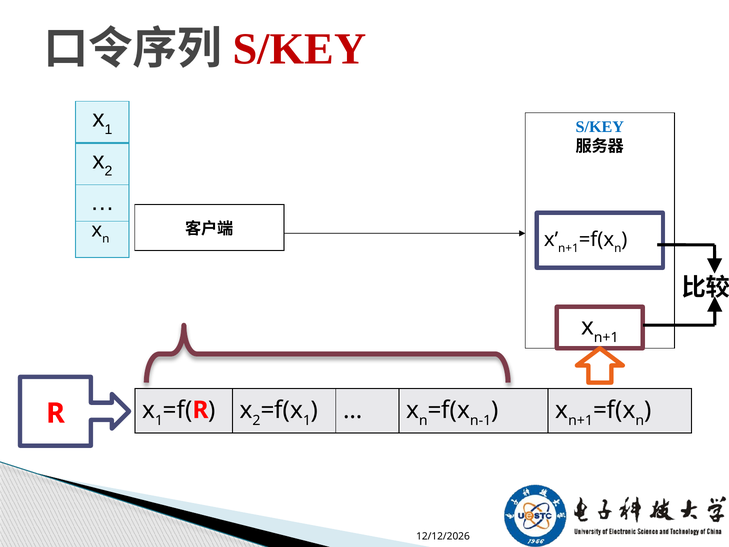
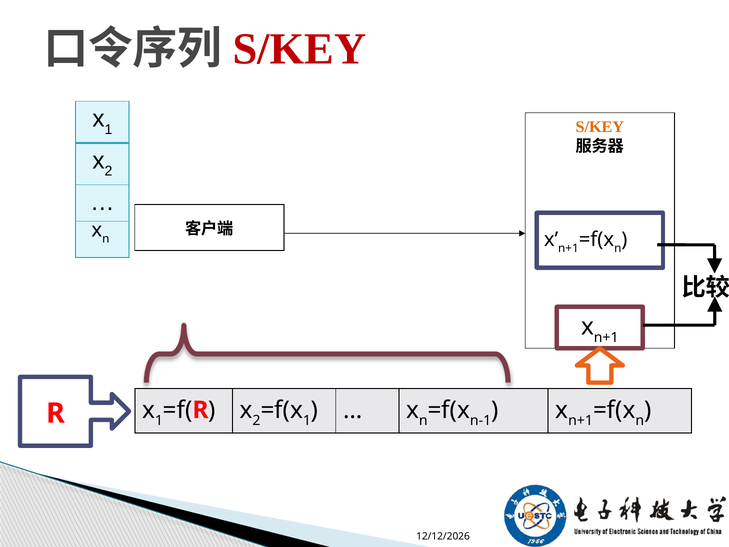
S/KEY colour: blue -> orange (600, 127)
